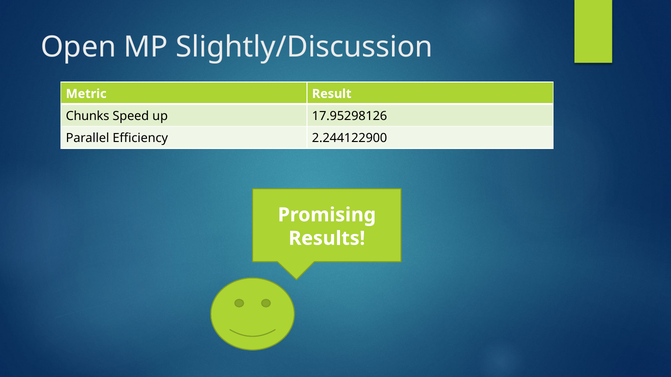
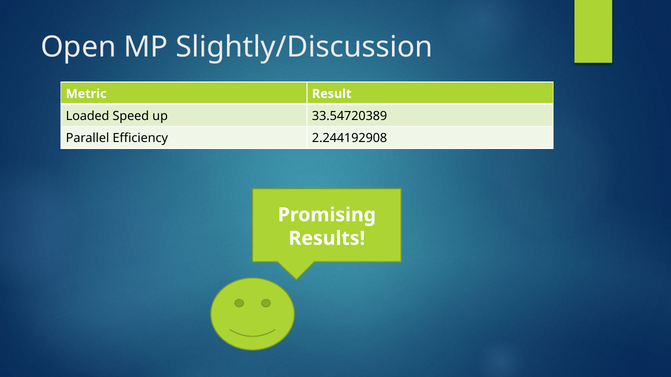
Chunks: Chunks -> Loaded (88, 116)
17.95298126: 17.95298126 -> 33.54720389 (350, 116)
2.244122900: 2.244122900 -> 2.244192908 (350, 138)
